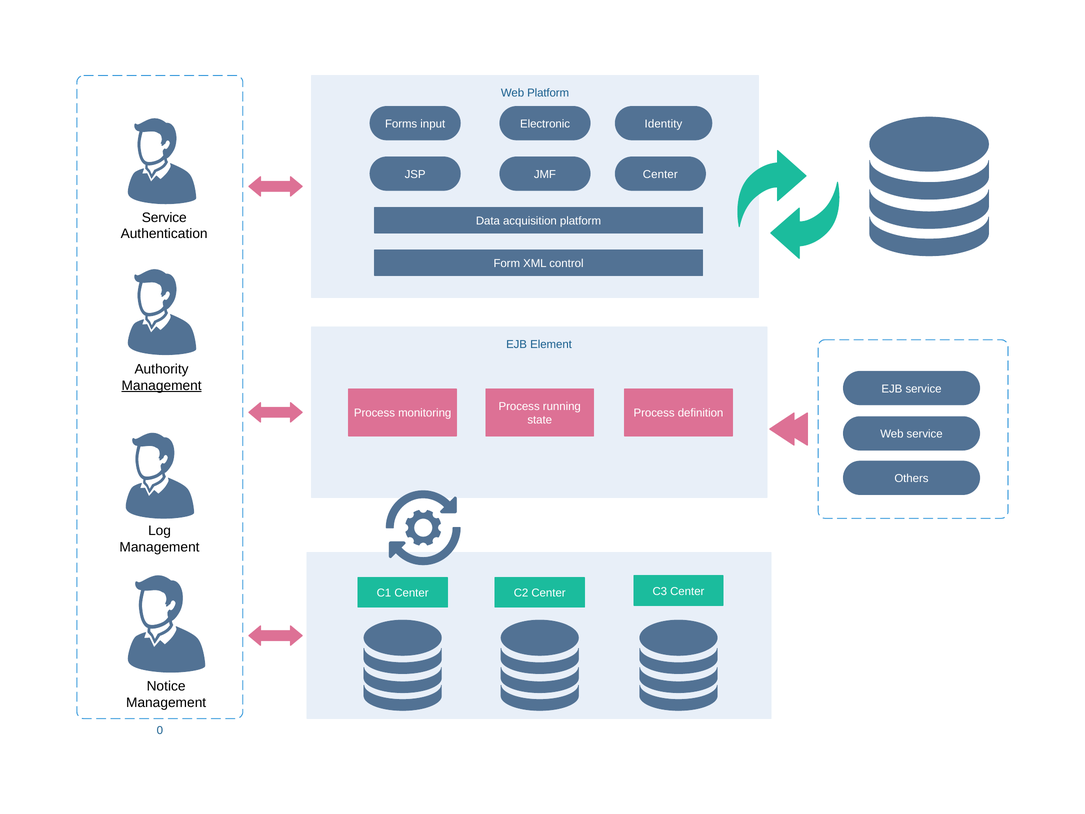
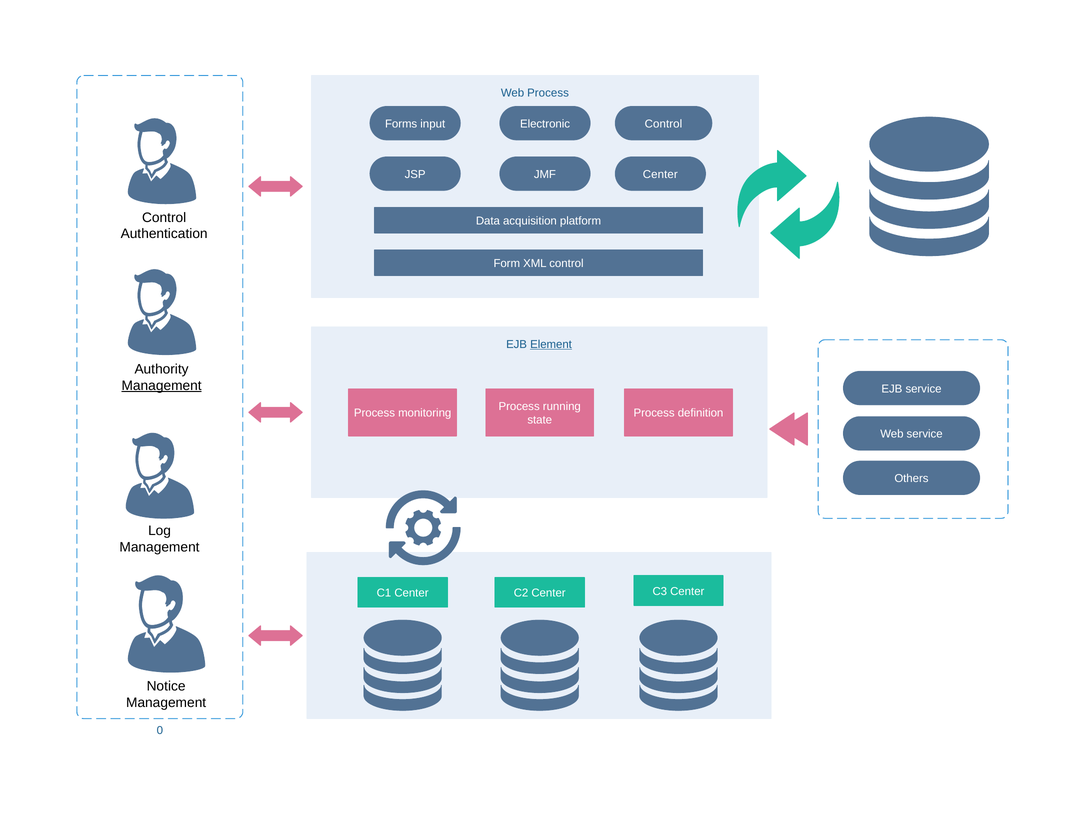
Web Platform: Platform -> Process (548, 93)
Electronic Identity: Identity -> Control (663, 124)
Service: Service -> Control (164, 217)
Element underline: none -> present (551, 344)
